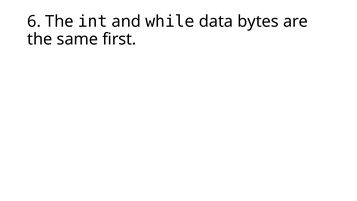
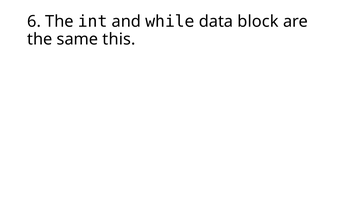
bytes: bytes -> block (258, 21)
first: first -> this (119, 39)
